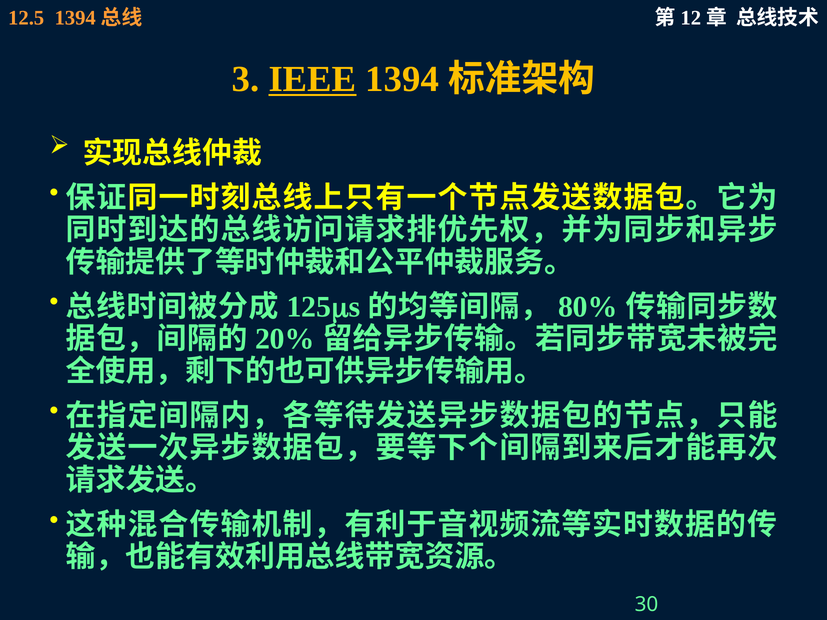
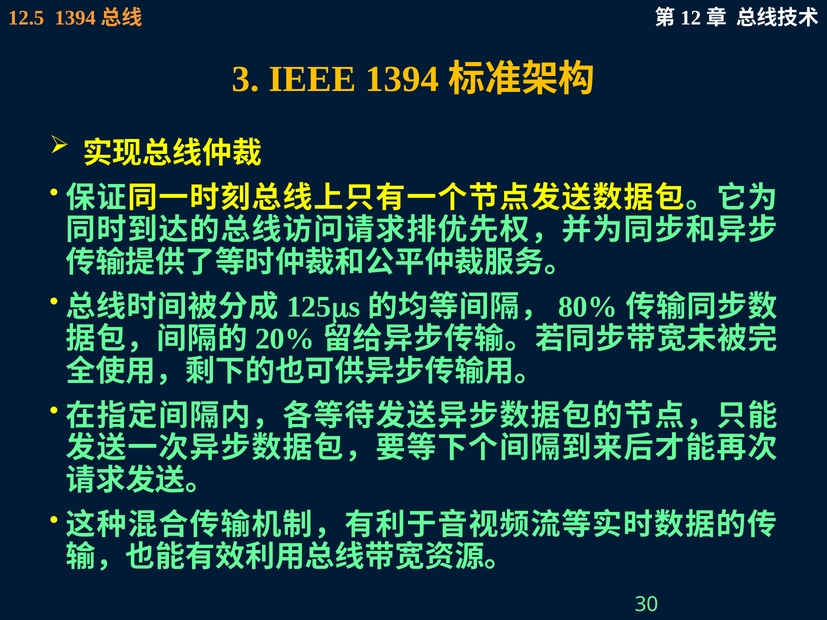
IEEE underline: present -> none (312, 79)
